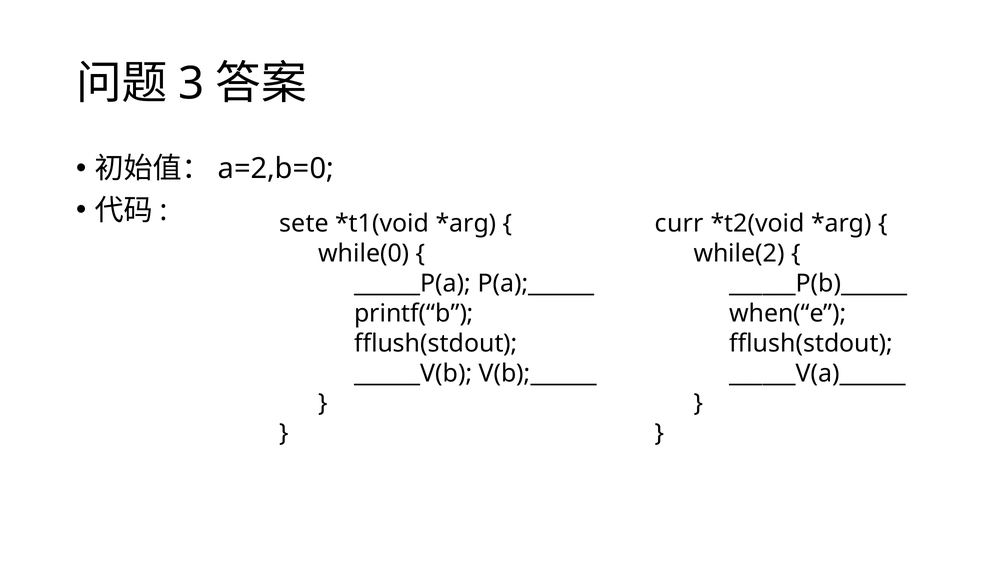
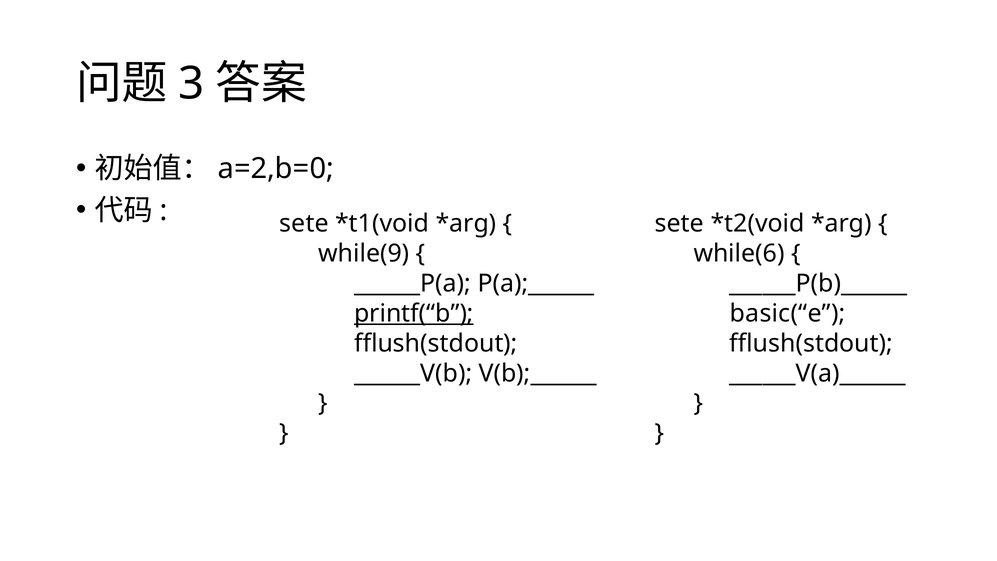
curr: curr -> sete (679, 224)
while(0: while(0 -> while(9 (364, 254)
while(2: while(2 -> while(6 (739, 254)
printf(“b underline: none -> present (414, 313)
when(“e: when(“e -> basic(“e (788, 313)
